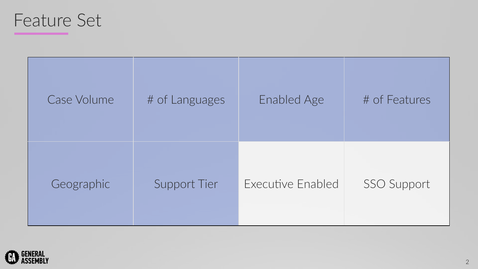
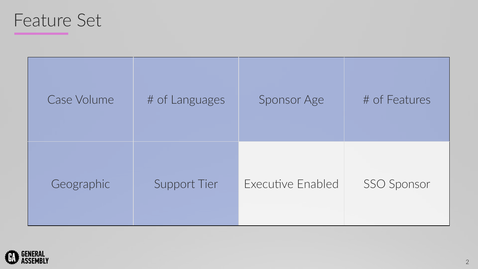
Languages Enabled: Enabled -> Sponsor (280, 100)
SSO Support: Support -> Sponsor (410, 184)
